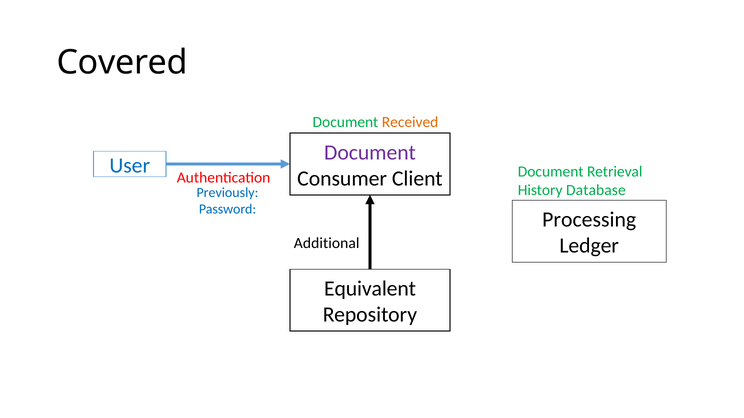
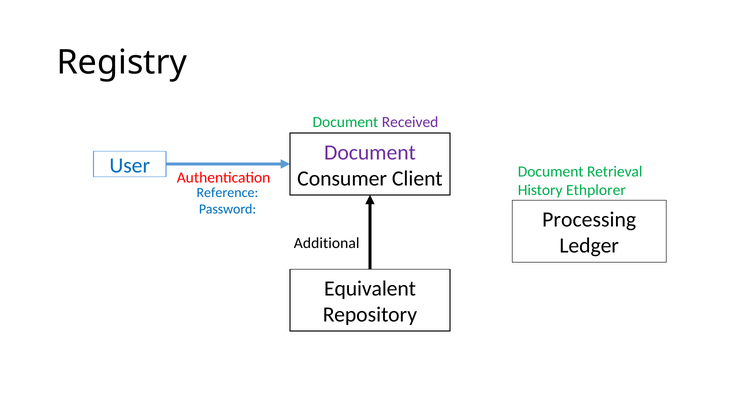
Covered: Covered -> Registry (122, 62)
Received colour: orange -> purple (410, 122)
Database: Database -> Ethplorer (596, 190)
Previously: Previously -> Reference (227, 193)
